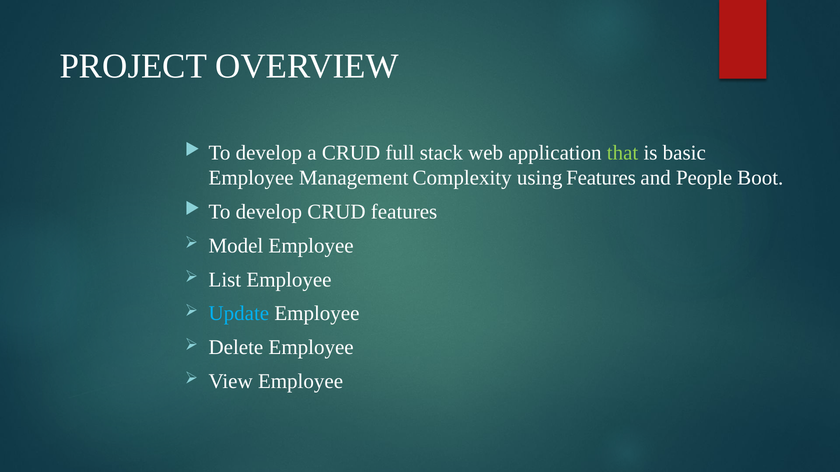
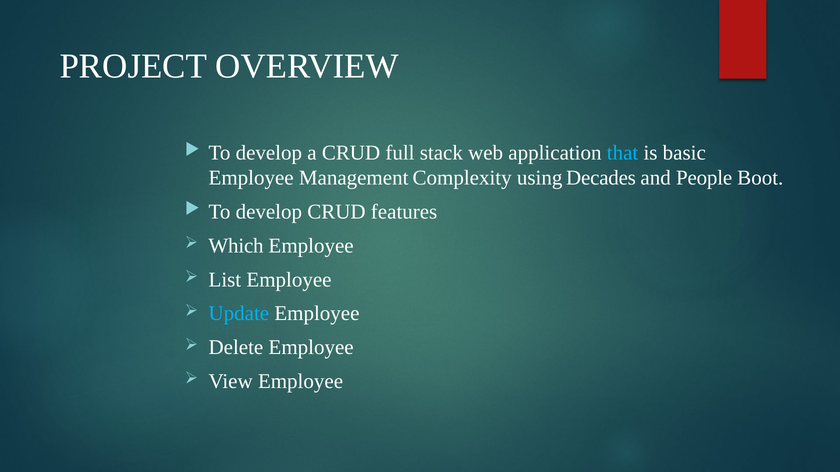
that colour: light green -> light blue (623, 153)
using Features: Features -> Decades (601, 178)
Model: Model -> Which (236, 246)
